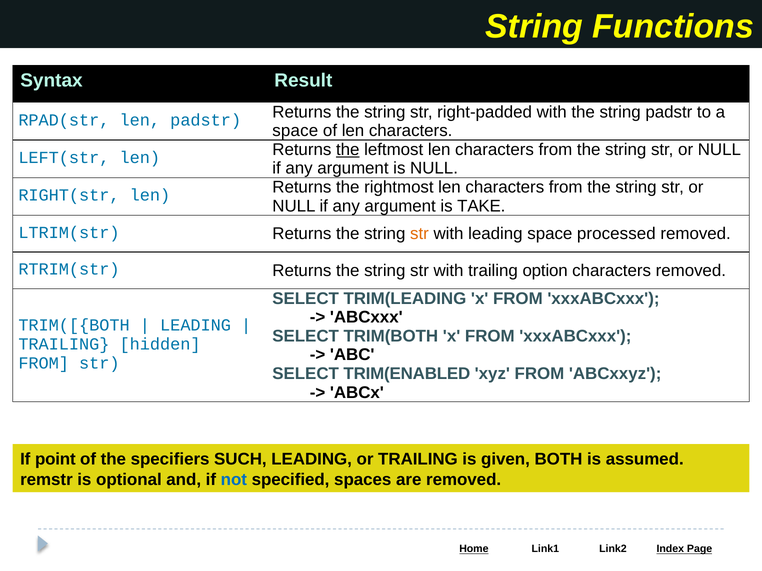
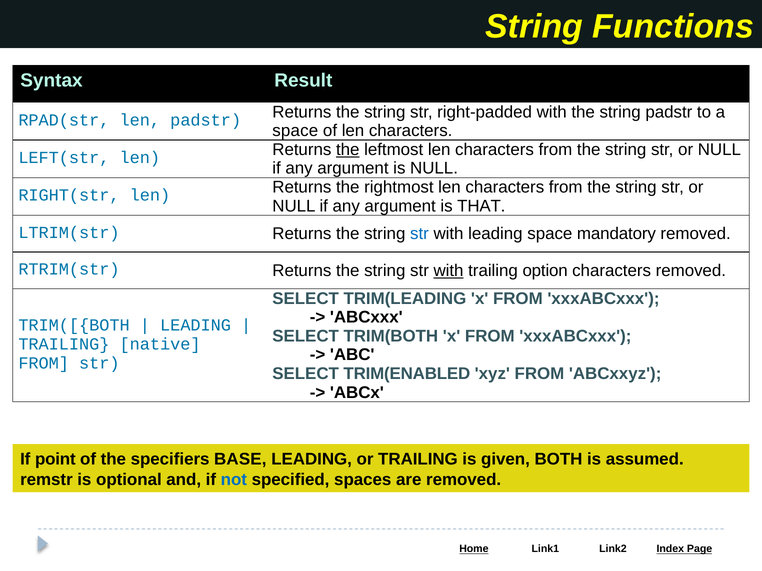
TAKE: TAKE -> THAT (481, 206)
str colour: orange -> blue (419, 234)
processed: processed -> mandatory (616, 234)
with underline: none -> present (449, 271)
hidden: hidden -> native (160, 344)
SUCH: SUCH -> BASE (240, 460)
